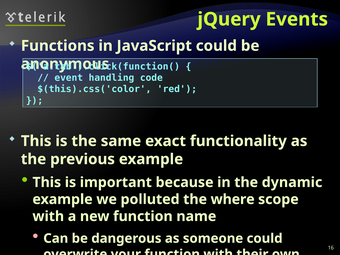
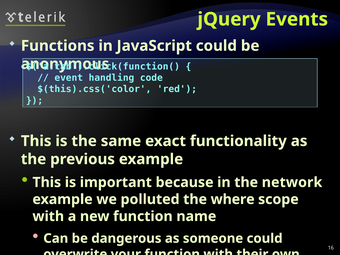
dynamic: dynamic -> network (292, 182)
